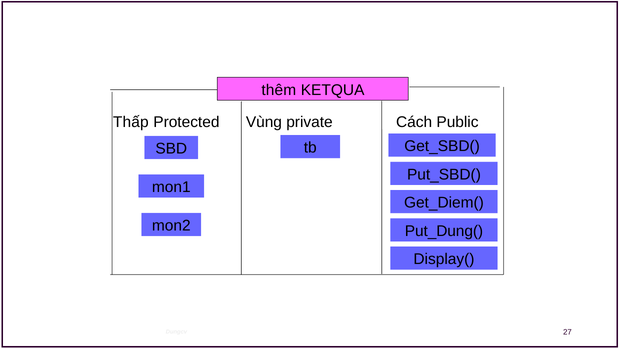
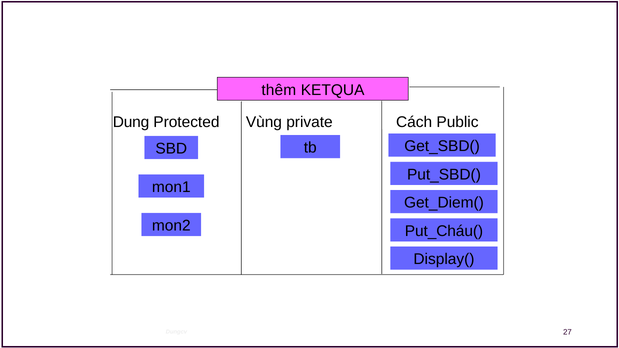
Thấp: Thấp -> Dung (131, 122)
Put_Dung(: Put_Dung( -> Put_Cháu( (444, 231)
